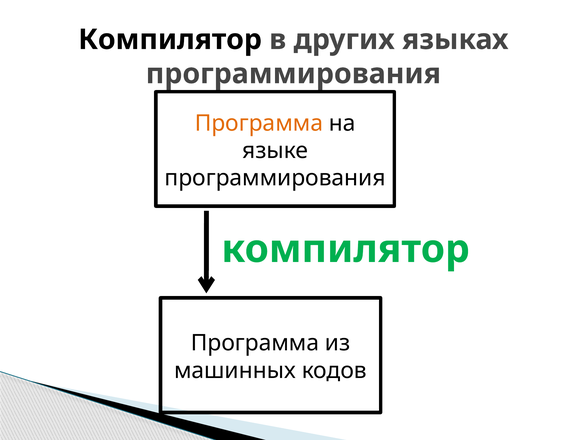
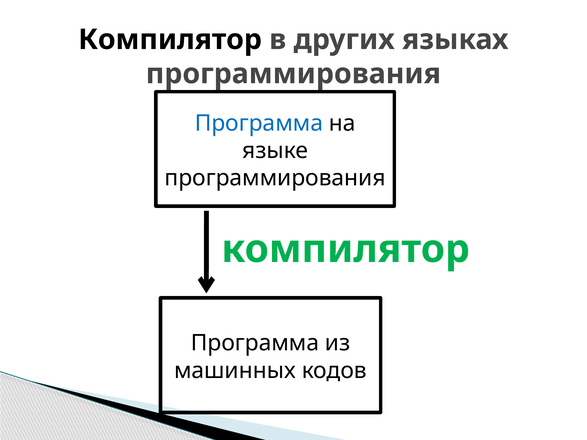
Программа colour: orange -> blue (259, 123)
